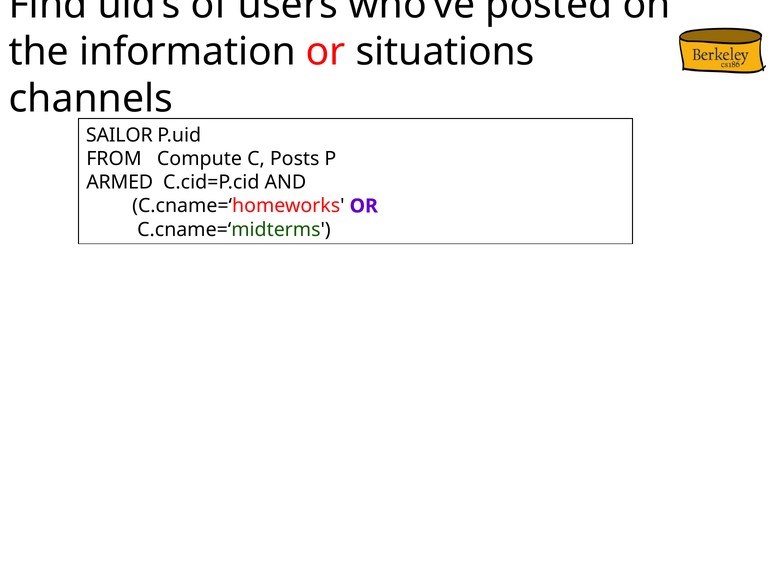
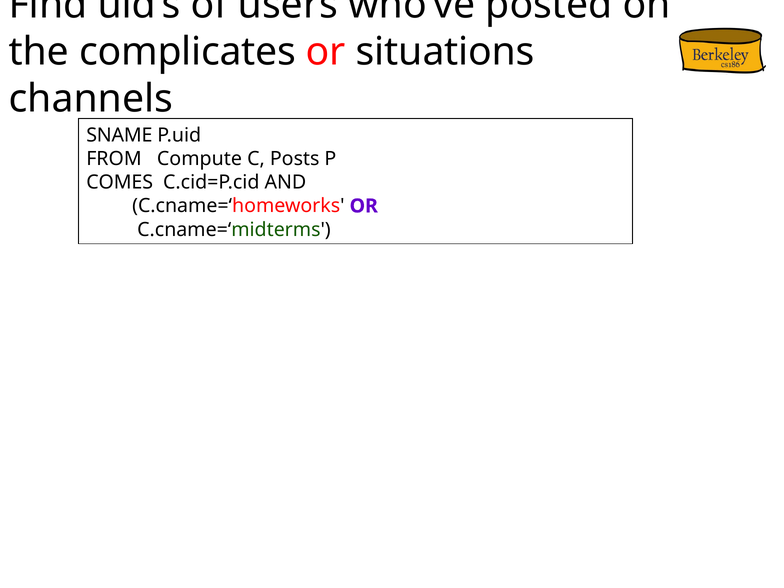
information: information -> complicates (188, 52)
SAILOR: SAILOR -> SNAME (119, 135)
ARMED: ARMED -> COMES (120, 182)
